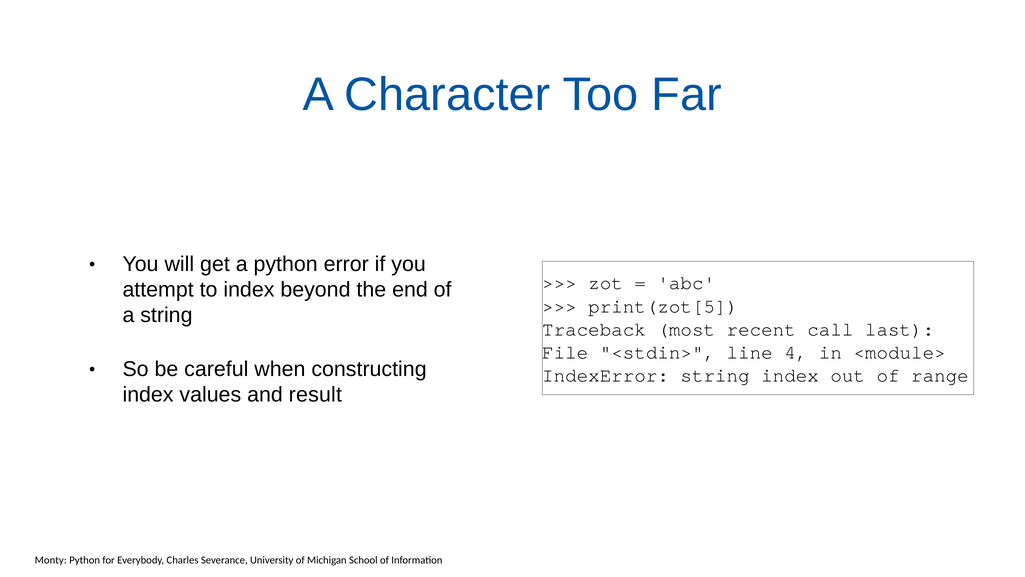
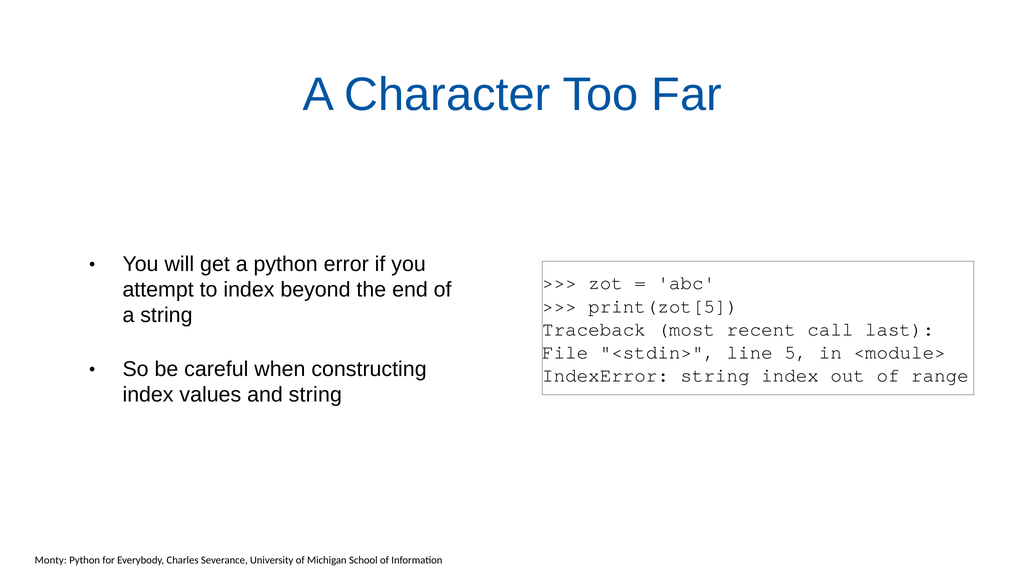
4: 4 -> 5 (796, 352)
and result: result -> string (315, 394)
